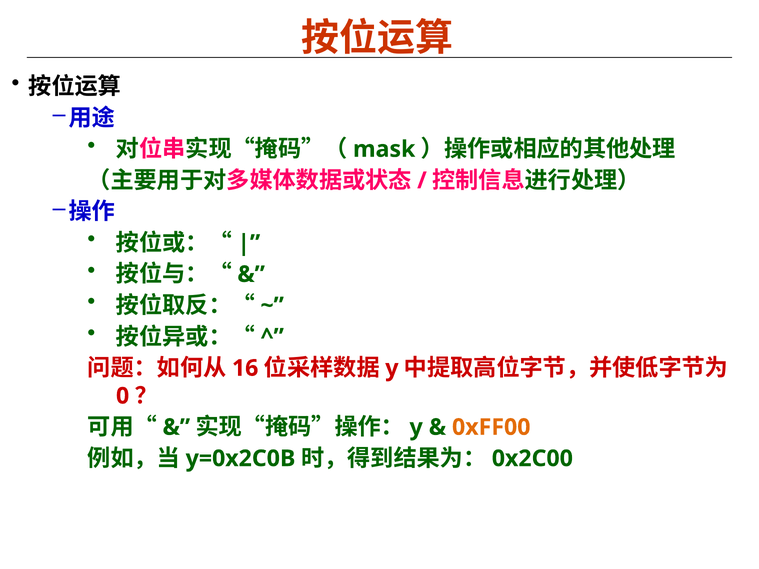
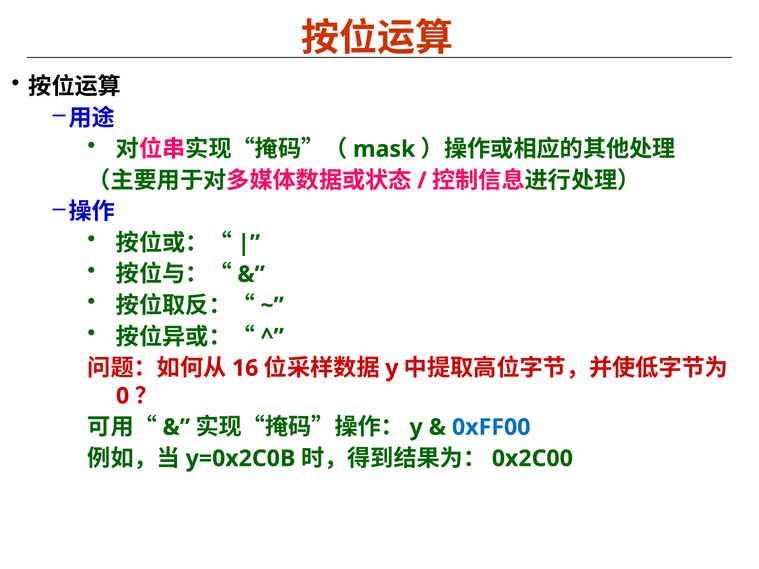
0xFF00 colour: orange -> blue (491, 427)
